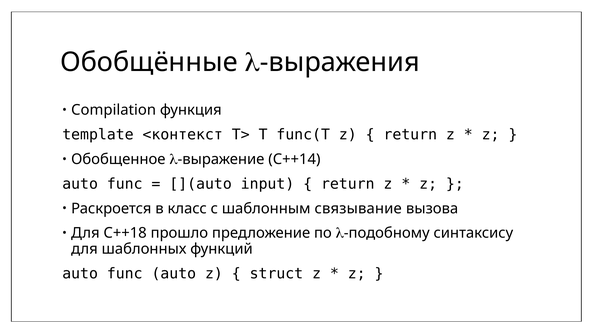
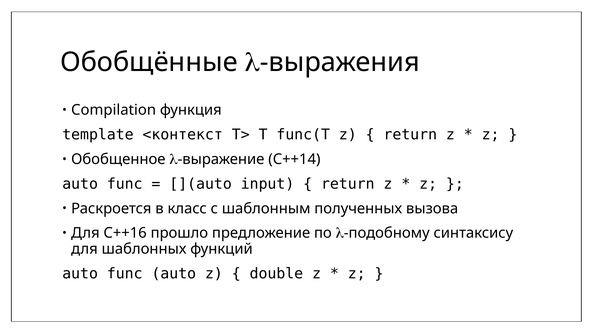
связывание: связывание -> полученных (358, 209)
C++18: C++18 -> C++16 (125, 233)
struct: struct -> double (276, 274)
